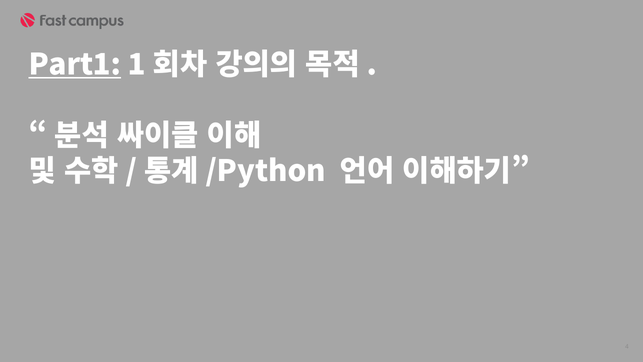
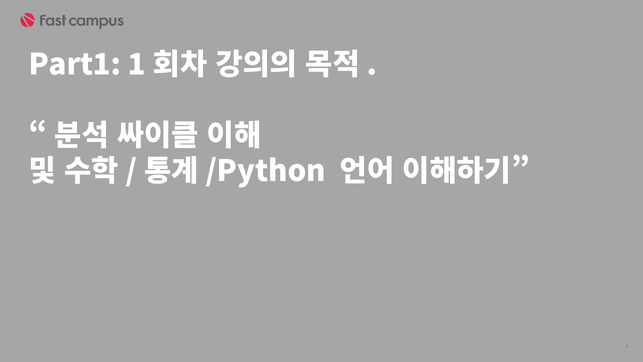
Part1 underline: present -> none (75, 65)
